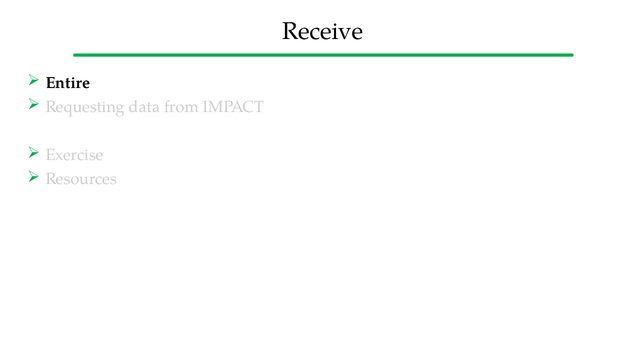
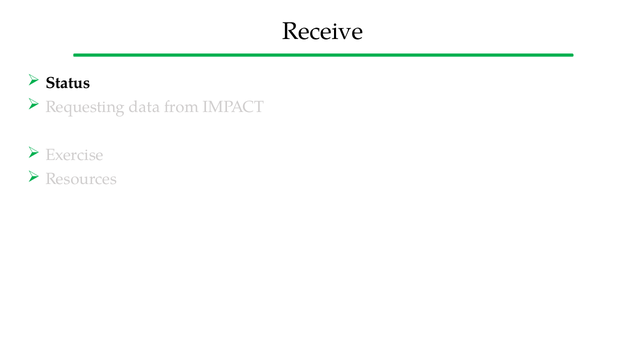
Entire: Entire -> Status (68, 83)
